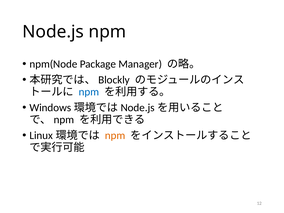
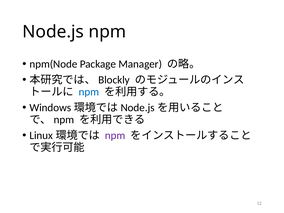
npm colour: orange -> purple (115, 136)
